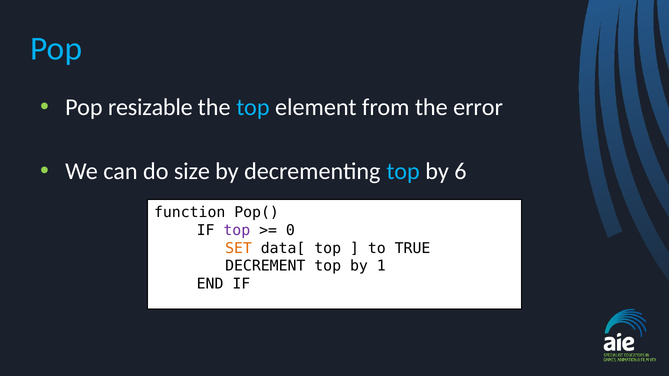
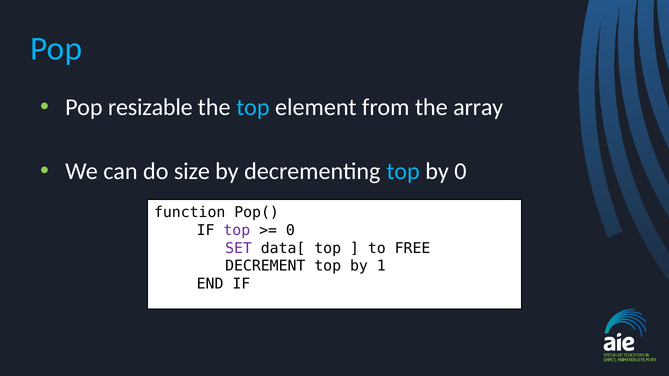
error: error -> array (478, 107)
by 6: 6 -> 0 (460, 172)
SET colour: orange -> purple (239, 248)
TRUE: TRUE -> FREE (413, 248)
